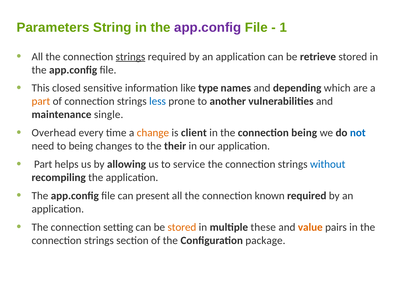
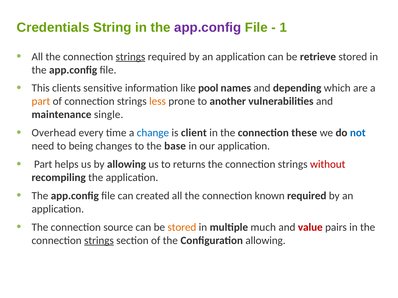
Parameters: Parameters -> Credentials (53, 28)
closed: closed -> clients (66, 88)
type: type -> pool (208, 88)
less colour: blue -> orange (158, 102)
change colour: orange -> blue (153, 133)
connection being: being -> these (304, 133)
their: their -> base (175, 146)
service: service -> returns (189, 165)
without colour: blue -> red (328, 165)
present: present -> created (153, 196)
setting: setting -> source (118, 228)
these: these -> much (263, 228)
value colour: orange -> red (310, 228)
strings underline: none -> present (99, 241)
Configuration package: package -> allowing (265, 241)
